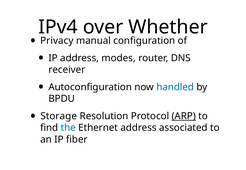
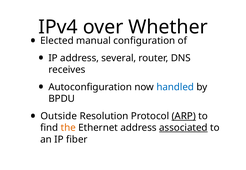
Privacy: Privacy -> Elected (57, 41)
modes: modes -> several (119, 58)
receiver: receiver -> receives (67, 70)
Storage: Storage -> Outside (59, 116)
the colour: blue -> orange (68, 128)
associated underline: none -> present (183, 128)
